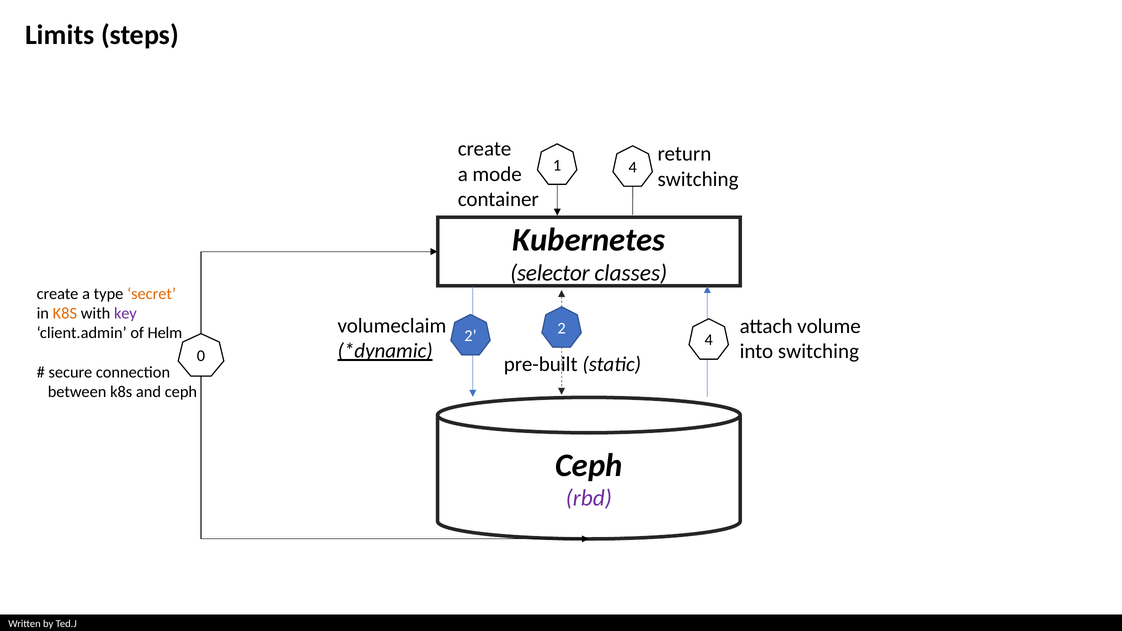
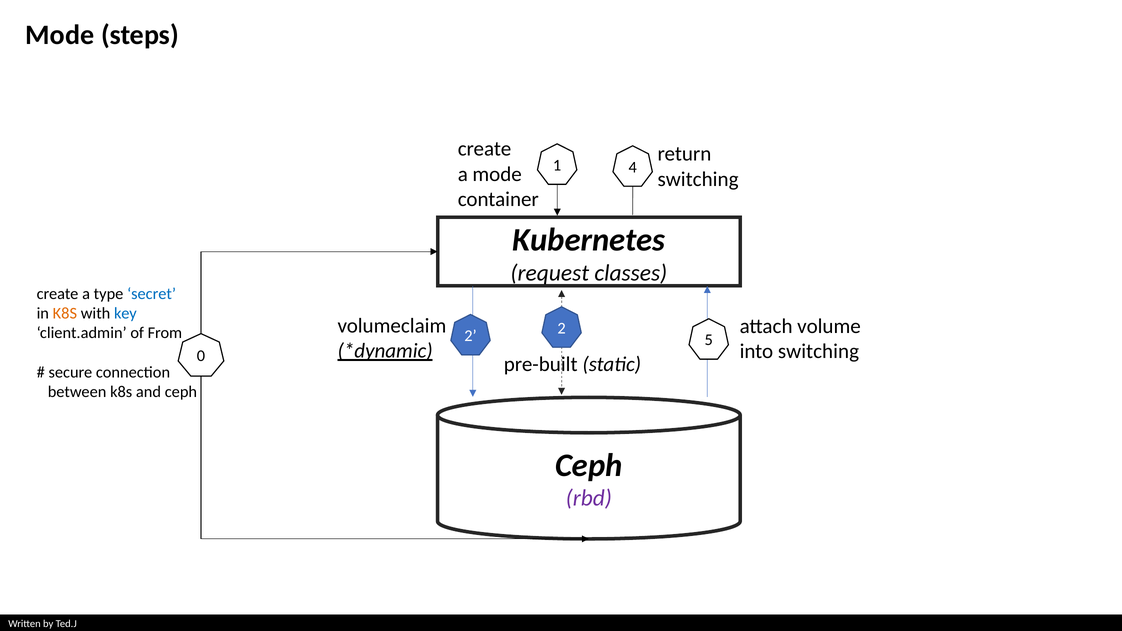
Limits: Limits -> Mode (60, 35)
selector: selector -> request (550, 273)
secret colour: orange -> blue (152, 294)
key colour: purple -> blue (125, 314)
Helm: Helm -> From (165, 333)
2 4: 4 -> 5 (709, 340)
